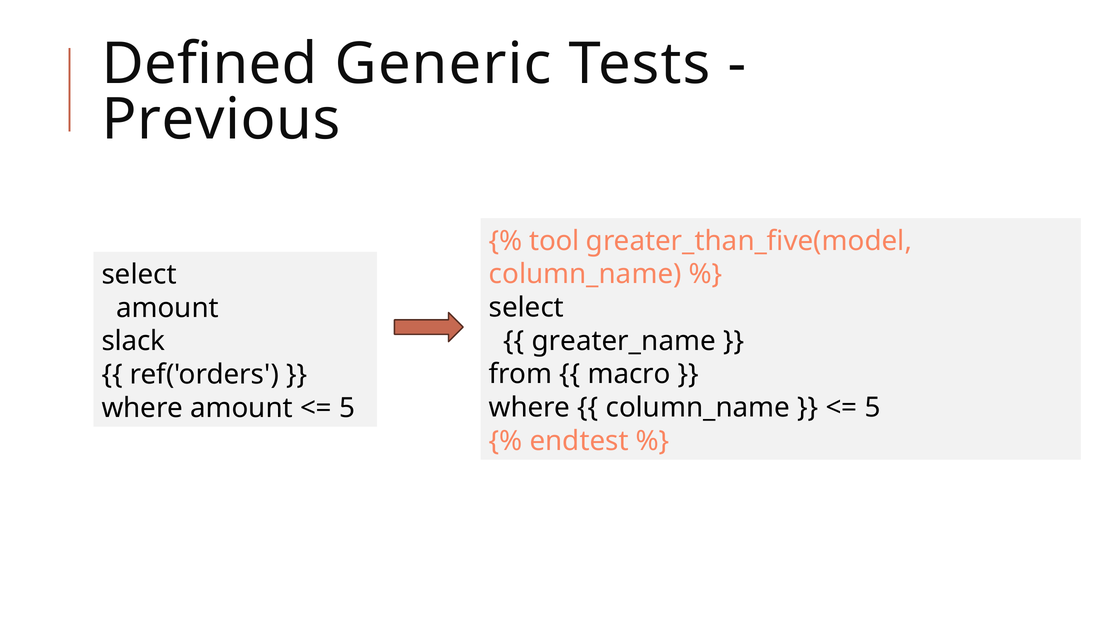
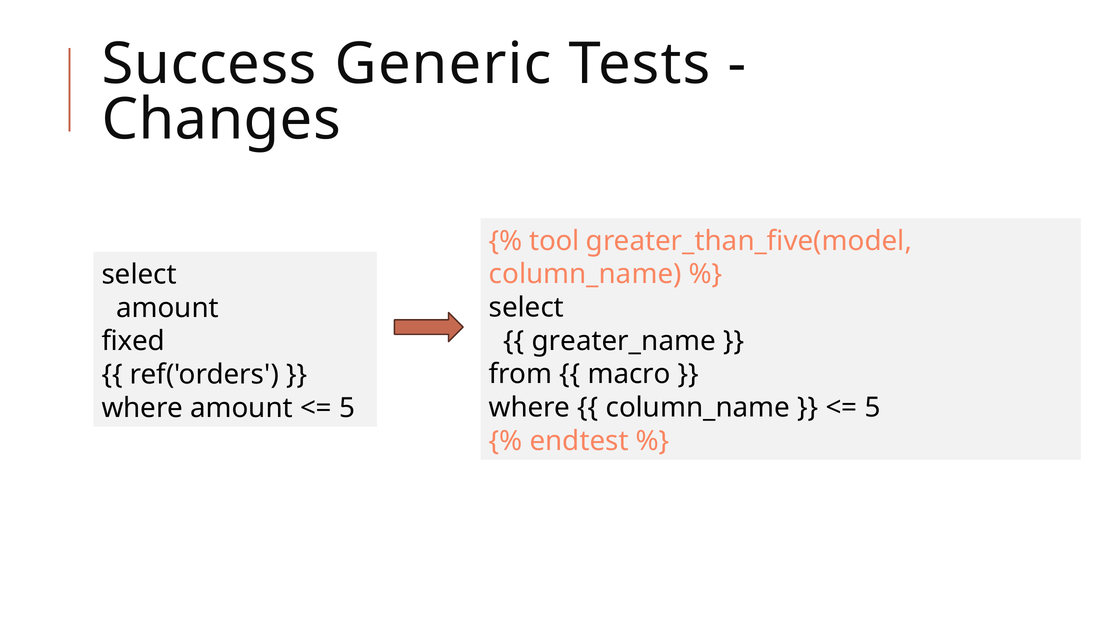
Defined: Defined -> Success (209, 64)
Previous: Previous -> Changes (221, 120)
slack: slack -> fixed (133, 341)
